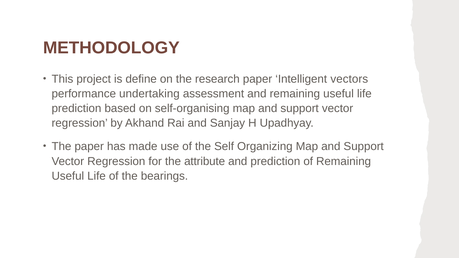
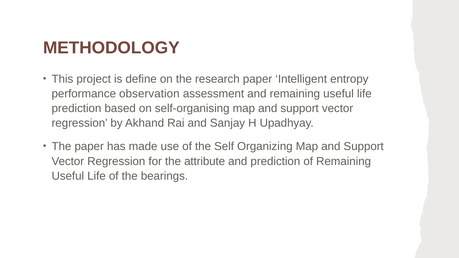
vectors: vectors -> entropy (349, 79)
undertaking: undertaking -> observation (149, 94)
